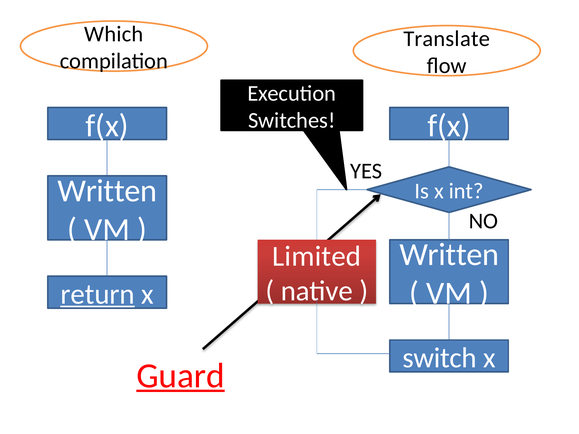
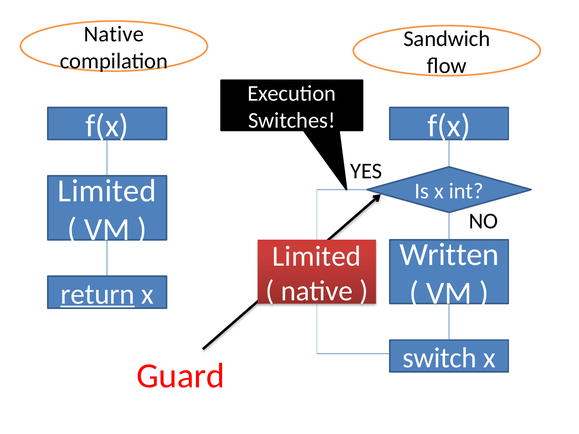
Which: Which -> Native (114, 34)
Translate: Translate -> Sandwich (447, 39)
Written: Written -> Limited (107, 191)
Guard underline: present -> none (181, 376)
